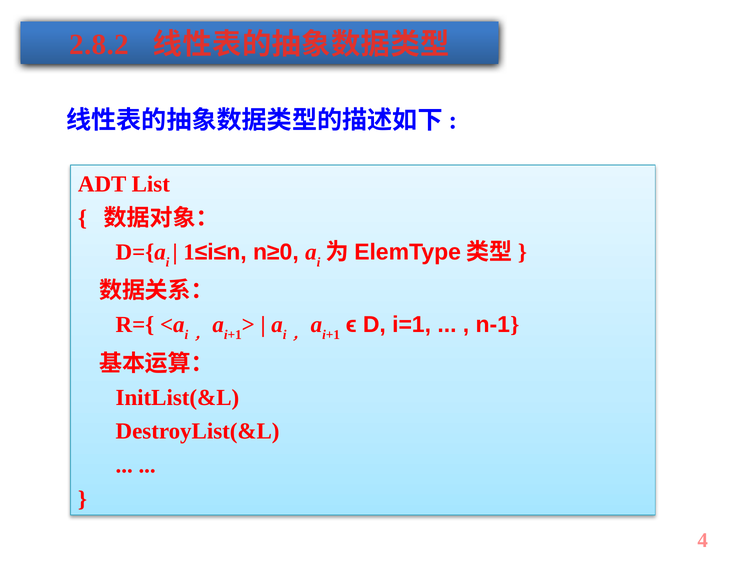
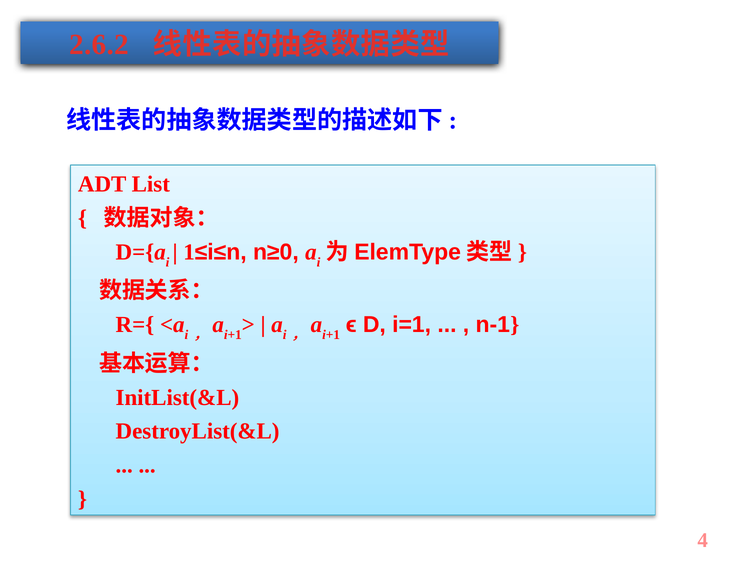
2.8.2: 2.8.2 -> 2.6.2 (99, 45)
